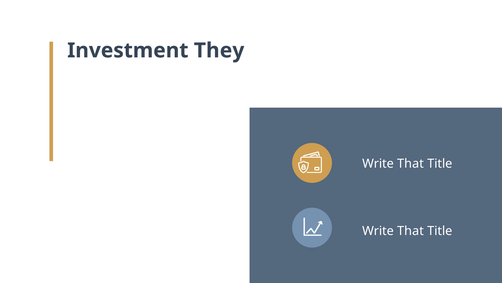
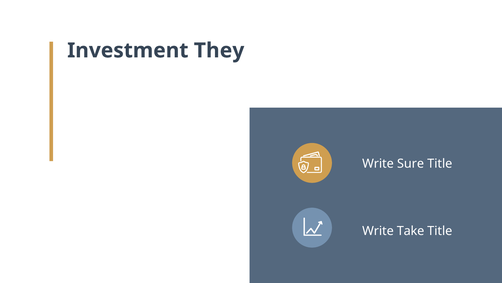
That: That -> Sure (411, 163)
That: That -> Take (411, 231)
